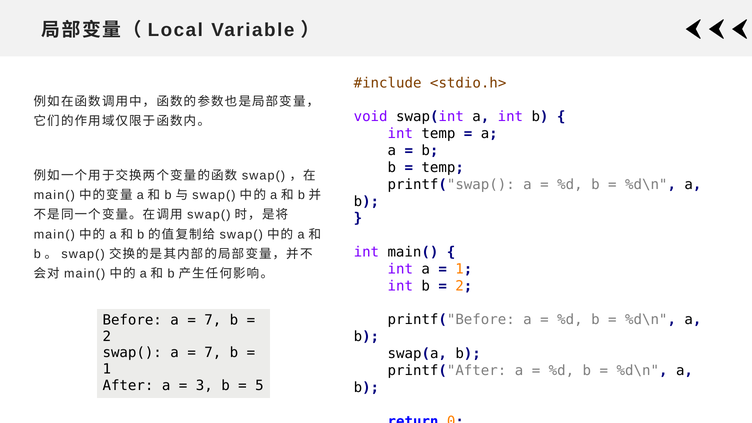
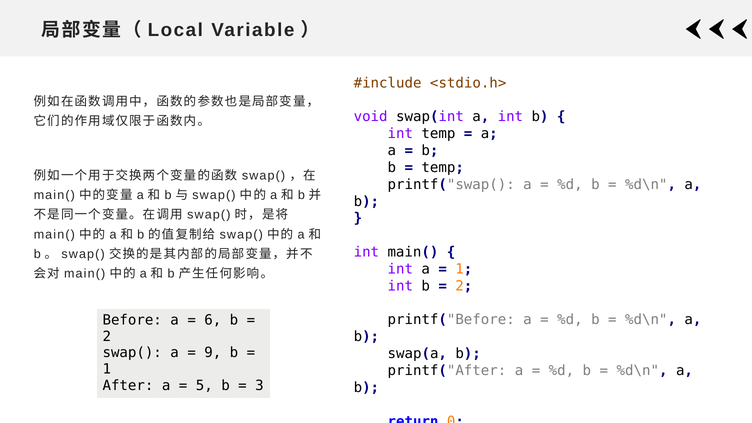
7: 7 -> 6 (213, 320)
7: 7 -> 9 (213, 353)
3: 3 -> 5 (204, 386)
5: 5 -> 3 (259, 386)
